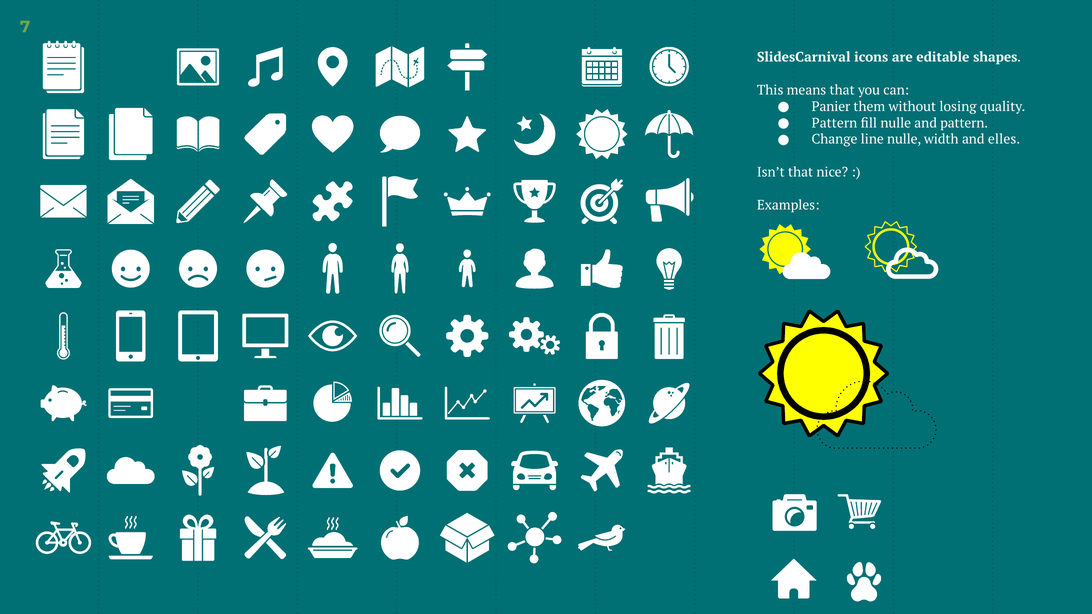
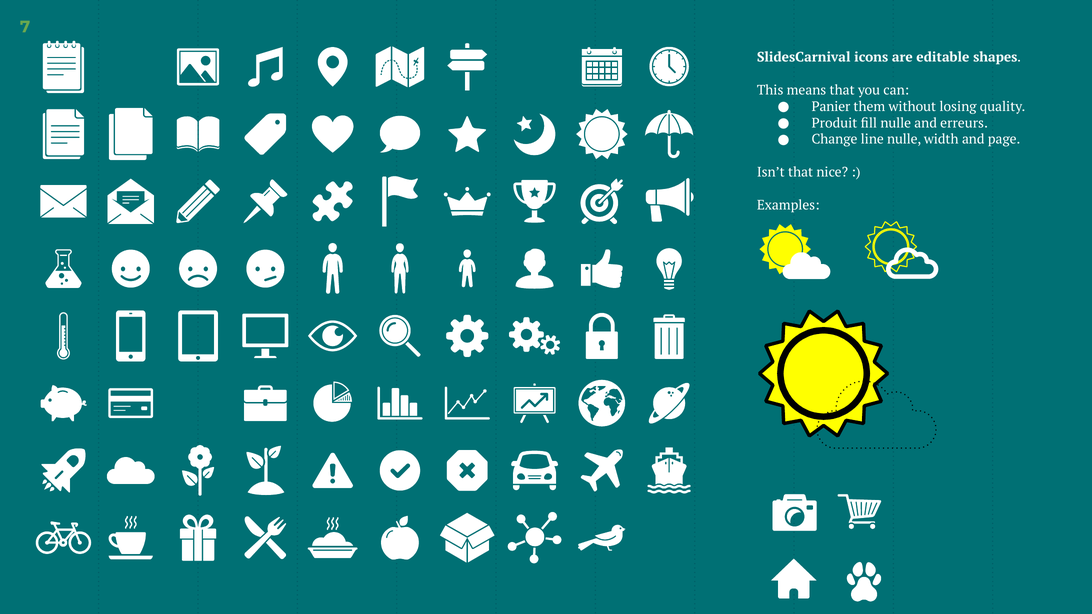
Pattern: Pattern -> Produit (834, 123)
and pattern: pattern -> erreurs (964, 123)
elles: elles -> page (1004, 139)
